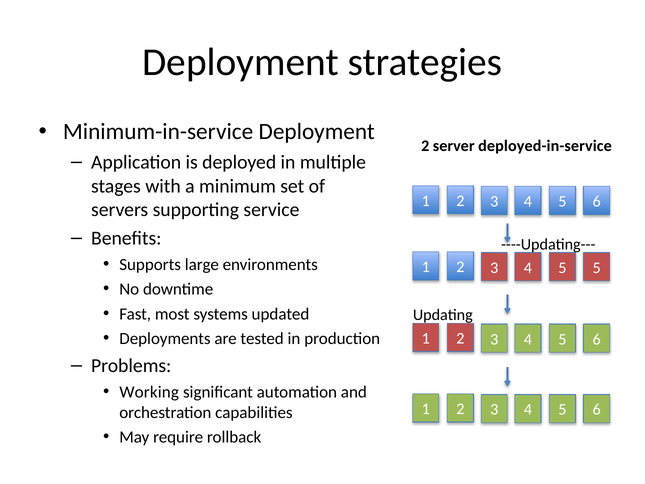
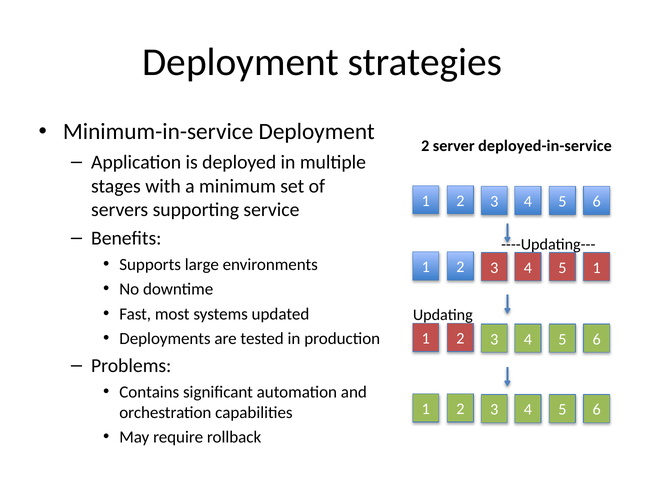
5 5: 5 -> 1 (597, 268)
Working: Working -> Contains (149, 392)
